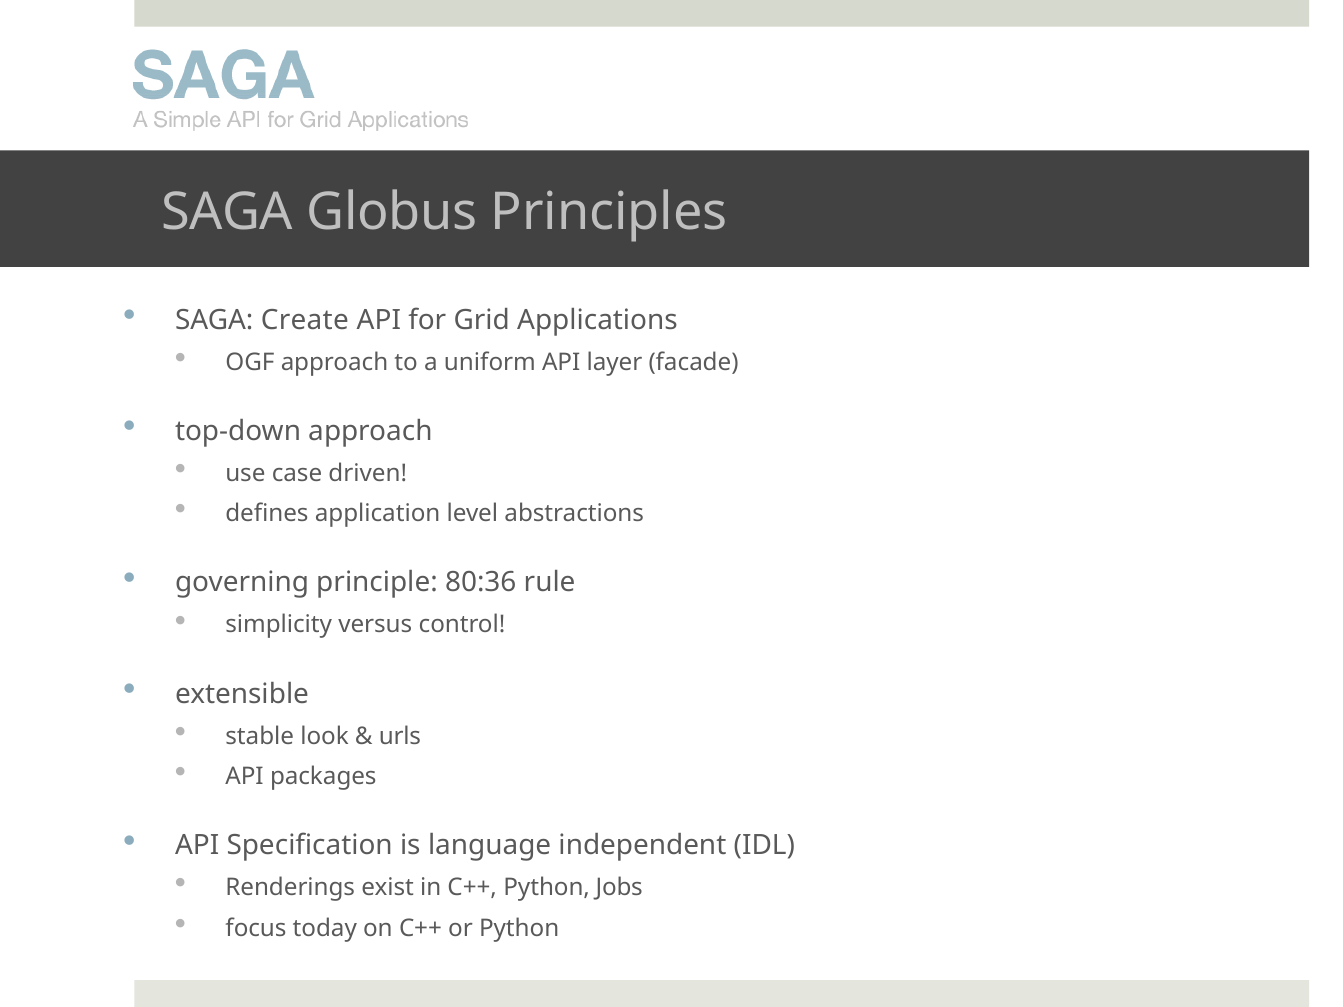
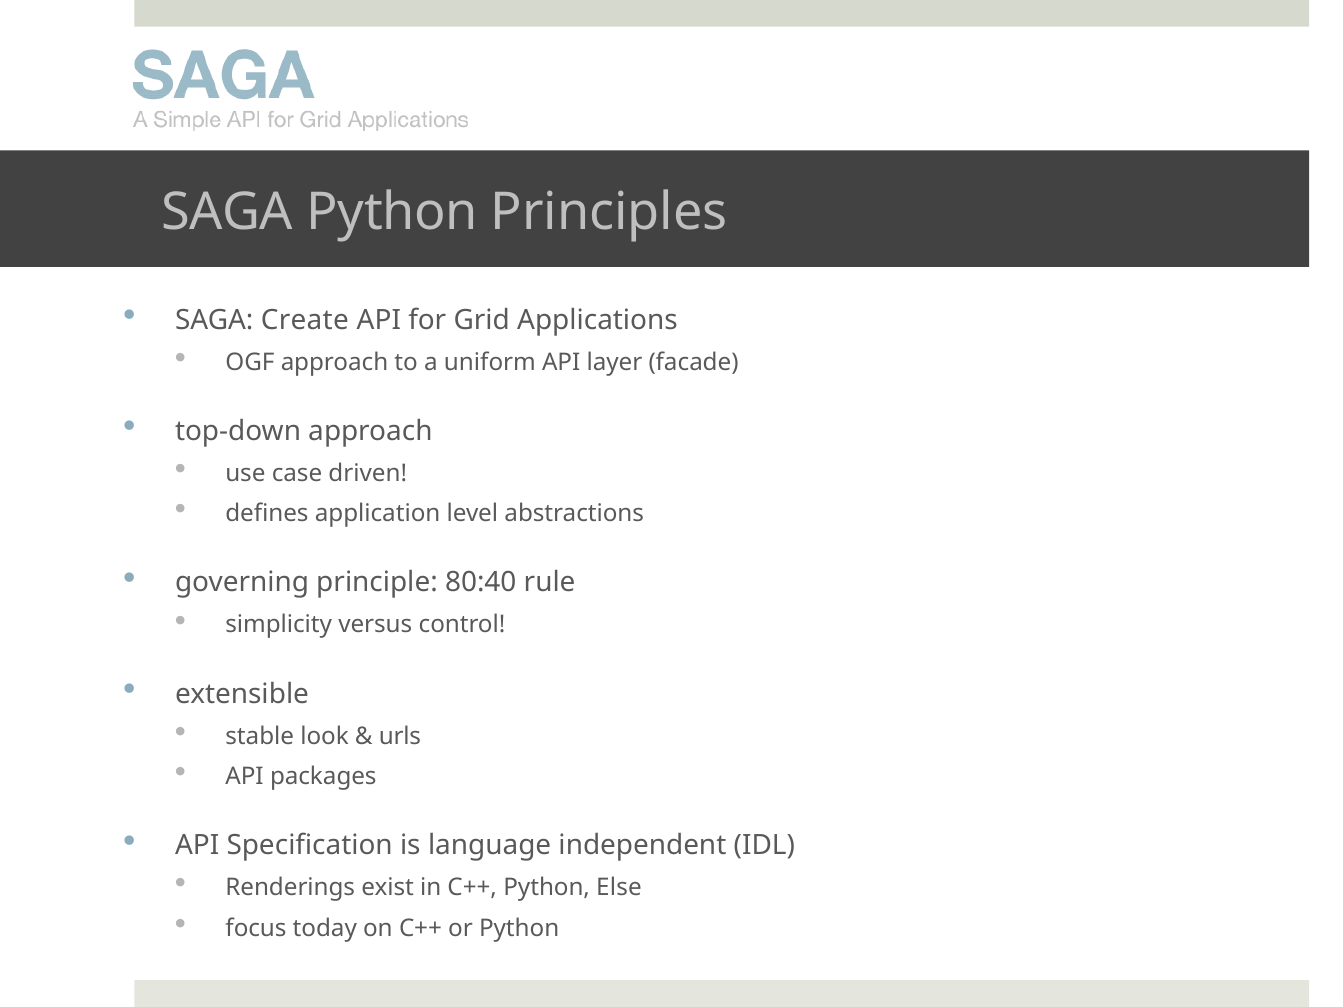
SAGA Globus: Globus -> Python (392, 212)
80:36: 80:36 -> 80:40 (481, 583)
Jobs: Jobs -> Else (619, 888)
